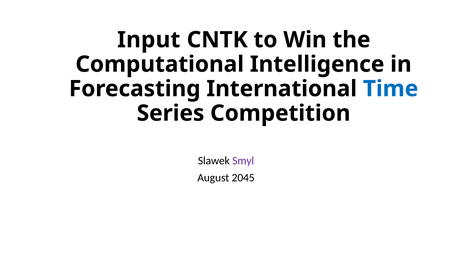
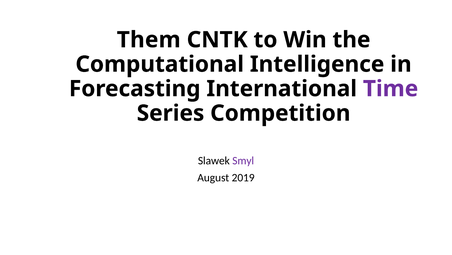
Input: Input -> Them (149, 40)
Time colour: blue -> purple (391, 88)
2045: 2045 -> 2019 (243, 177)
